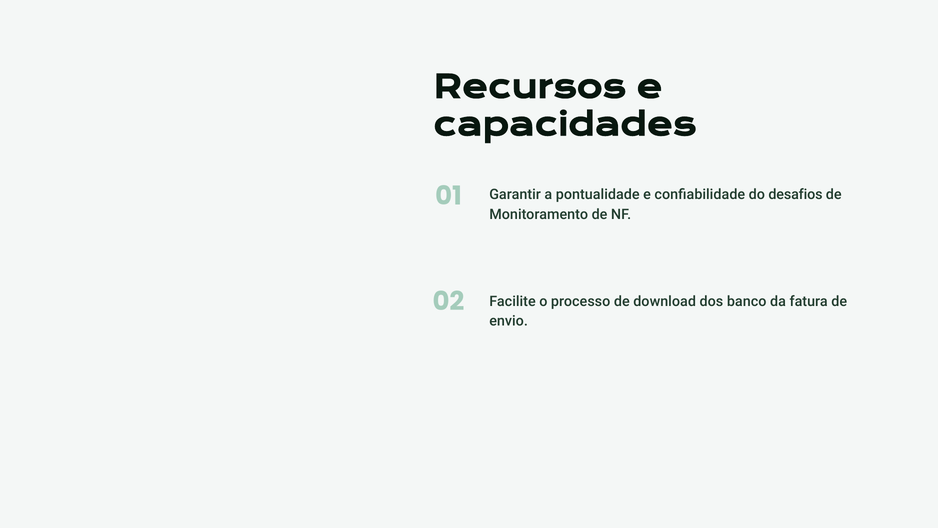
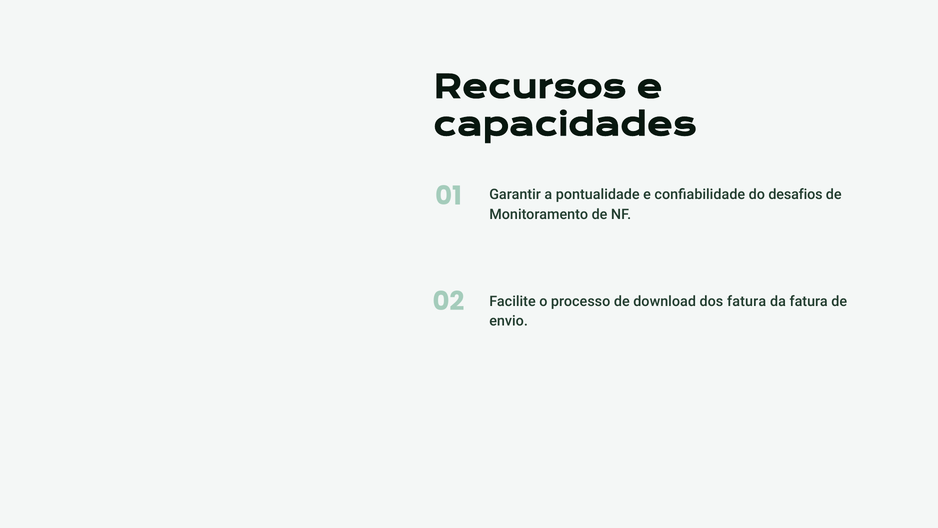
dos banco: banco -> fatura (747, 301)
